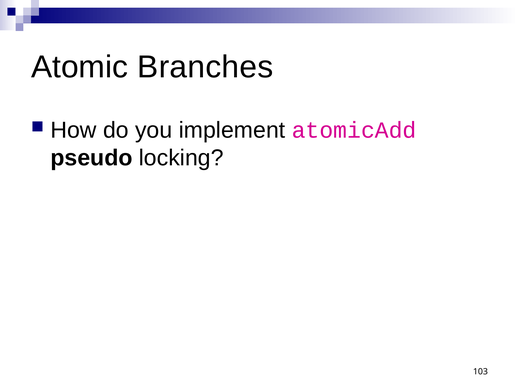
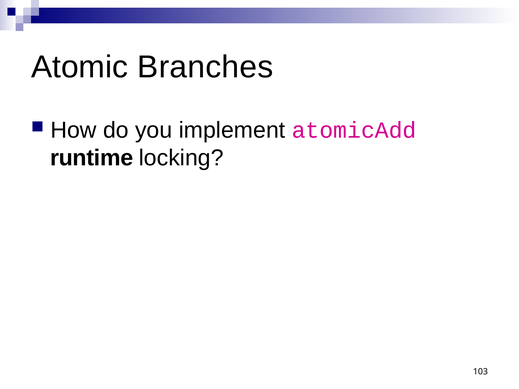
pseudo: pseudo -> runtime (92, 158)
